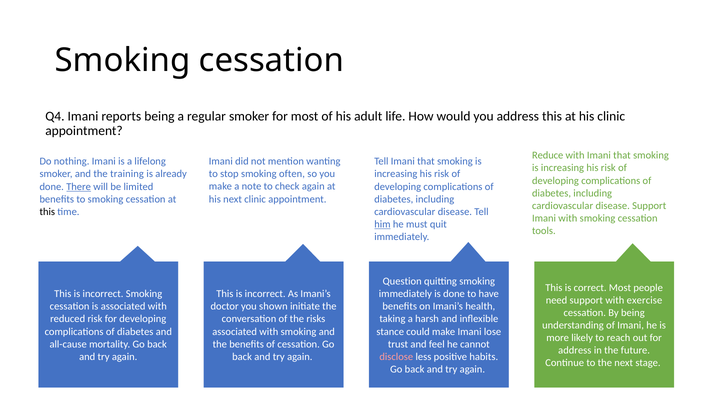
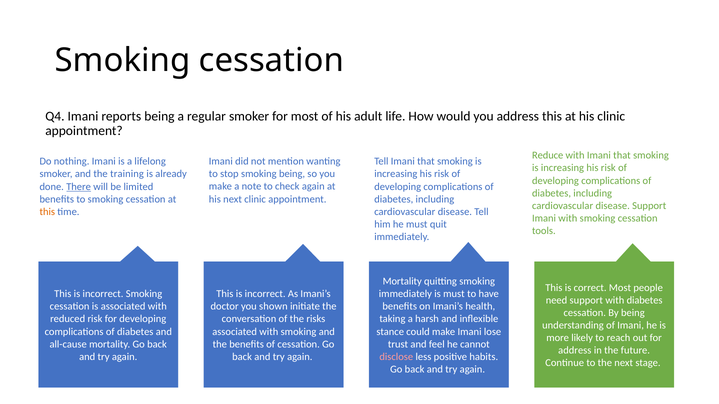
smoking often: often -> being (292, 174)
this colour: black -> orange (47, 212)
him underline: present -> none (382, 225)
Question: Question -> Mortality (402, 282)
is done: done -> must (454, 294)
with exercise: exercise -> diabetes (645, 300)
